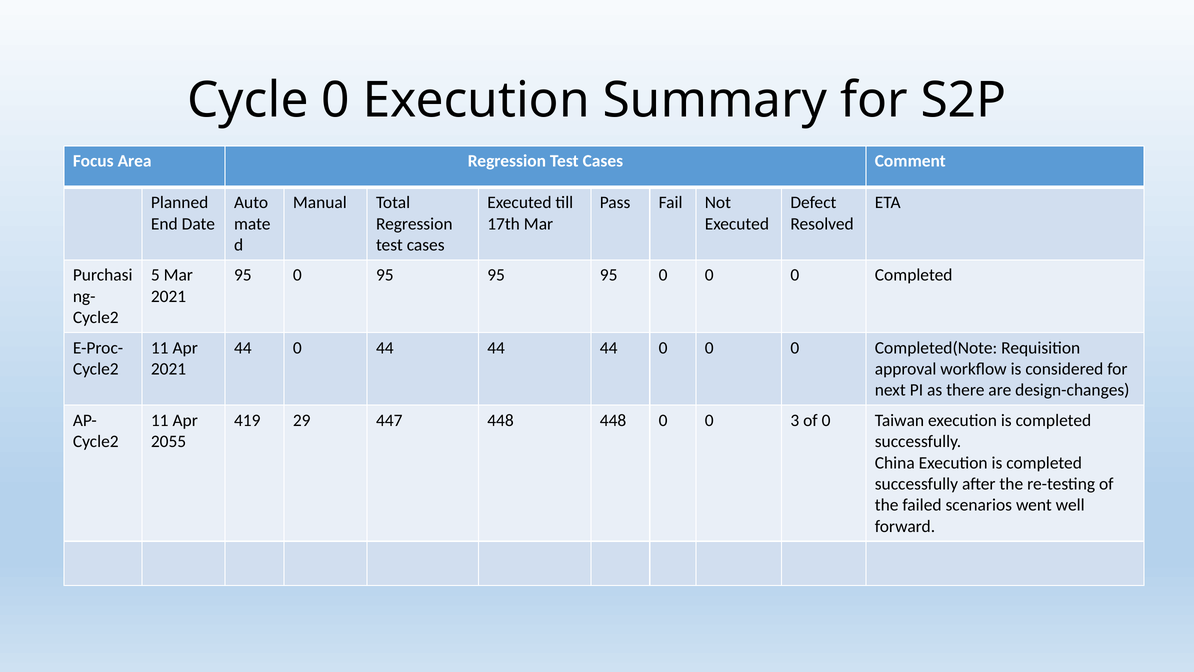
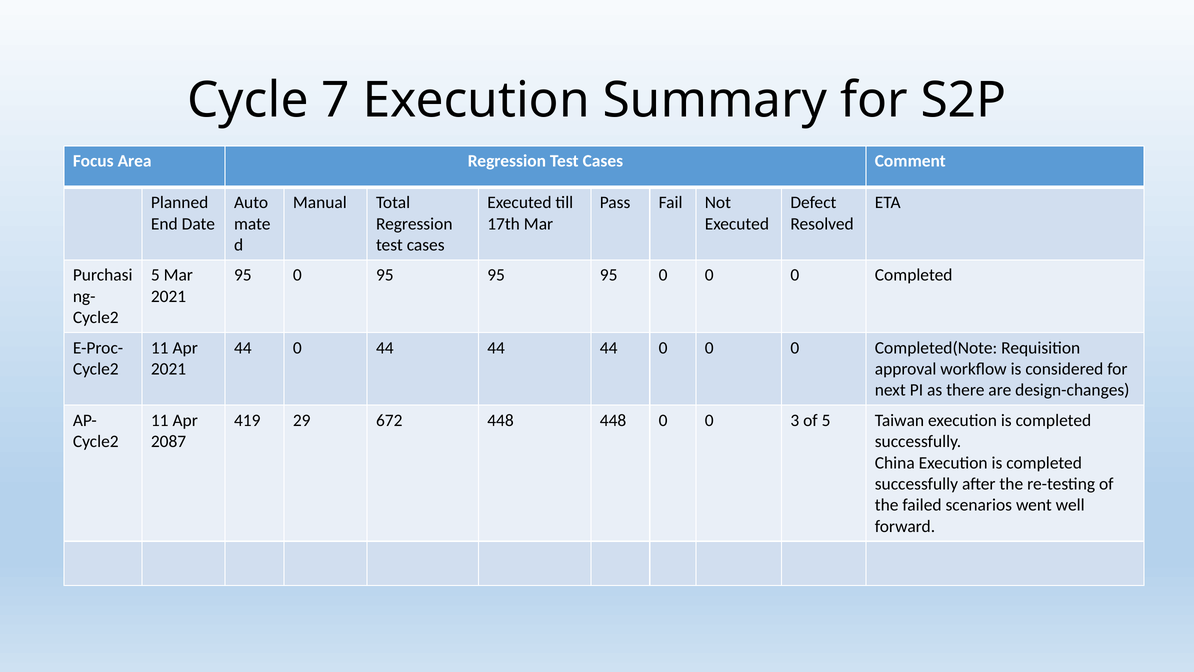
Cycle 0: 0 -> 7 (336, 100)
447: 447 -> 672 (389, 420)
of 0: 0 -> 5 (826, 420)
2055: 2055 -> 2087 (169, 441)
